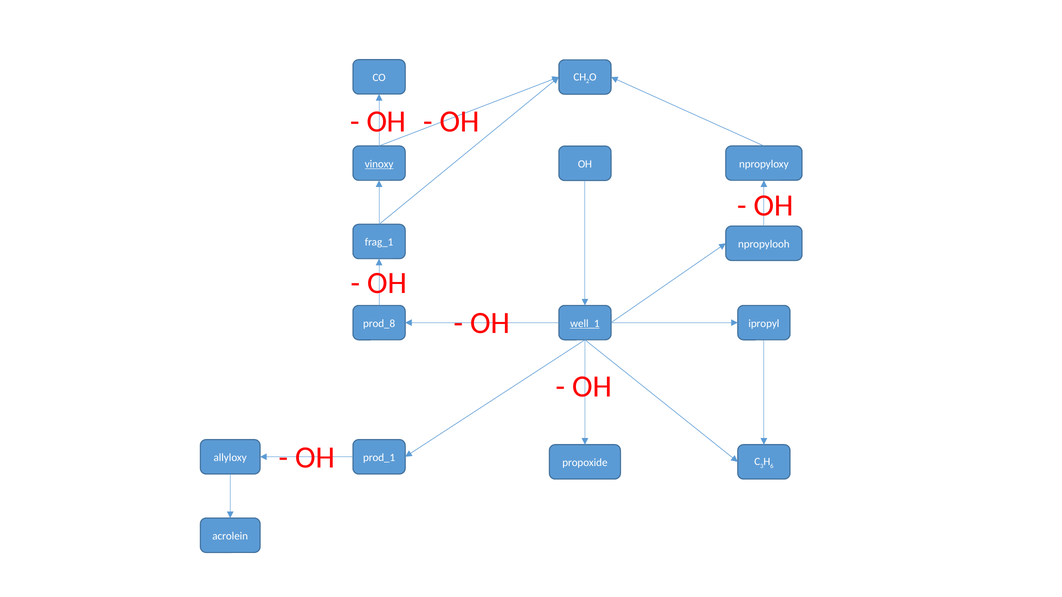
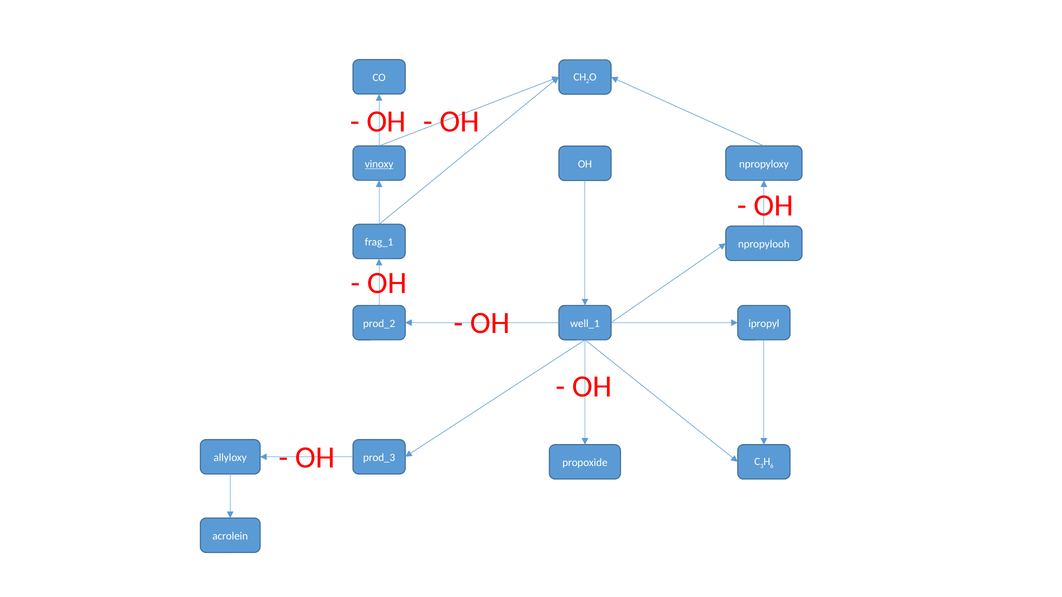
prod_8: prod_8 -> prod_2 (379, 324)
well_1 underline: present -> none (585, 324)
prod_1: prod_1 -> prod_3 (379, 458)
